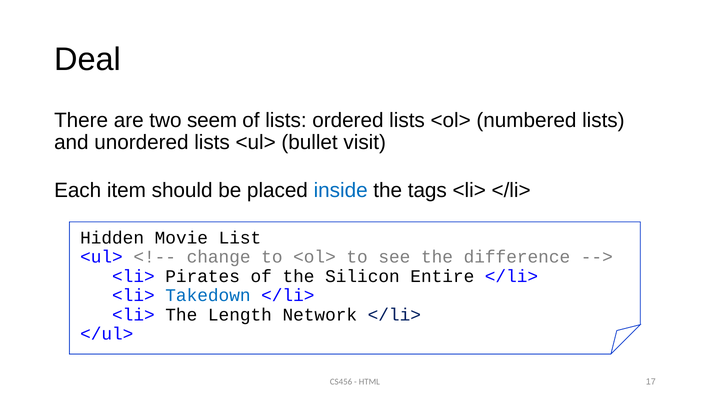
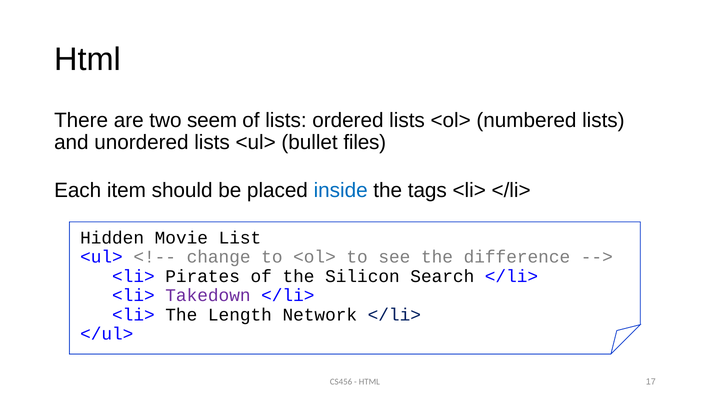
Deal: Deal -> Html (88, 60)
visit: visit -> files (365, 142)
Entire: Entire -> Search (442, 276)
Takedown colour: blue -> purple (208, 295)
